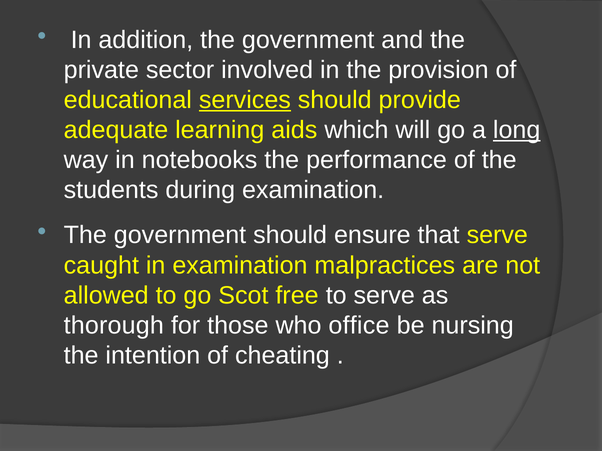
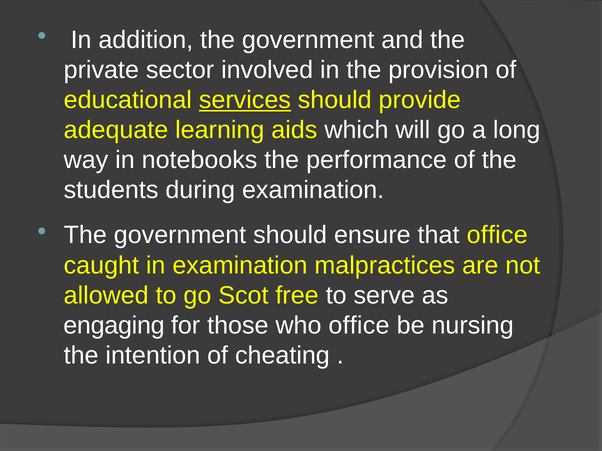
long underline: present -> none (517, 130)
that serve: serve -> office (497, 235)
thorough: thorough -> engaging (114, 326)
